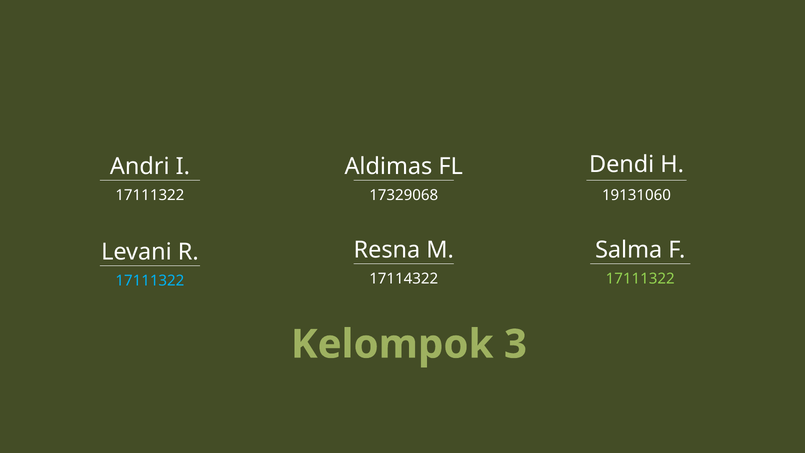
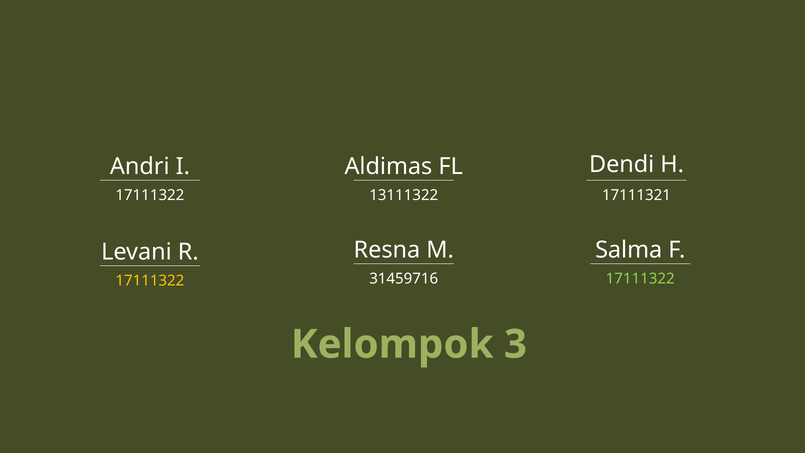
17329068: 17329068 -> 13111322 (404, 195)
19131060: 19131060 -> 17111321 (636, 195)
17114322: 17114322 -> 31459716 (404, 279)
17111322 colour: light blue -> yellow (150, 281)
